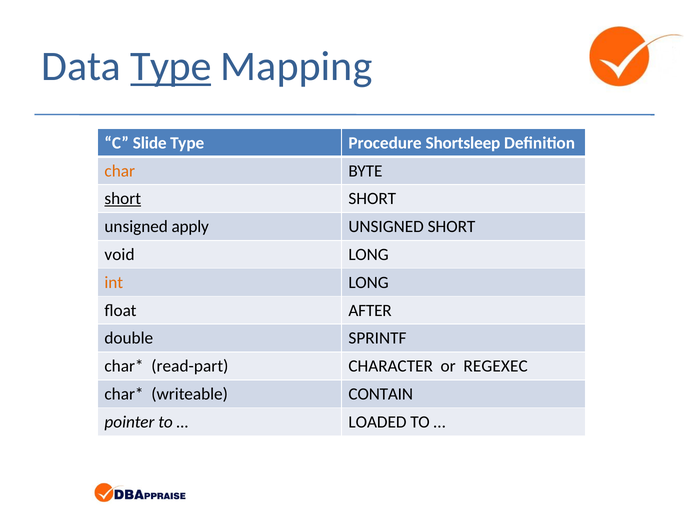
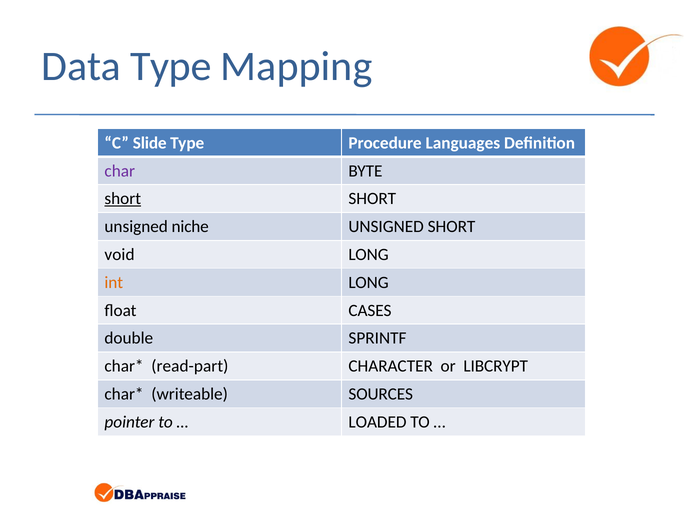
Type underline: present -> none (171, 67)
Shortsleep: Shortsleep -> Languages (463, 143)
char colour: orange -> purple (120, 171)
apply: apply -> niche (190, 227)
AFTER: AFTER -> CASES (370, 311)
REGEXEC: REGEXEC -> LIBCRYPT (496, 367)
CONTAIN: CONTAIN -> SOURCES (381, 395)
